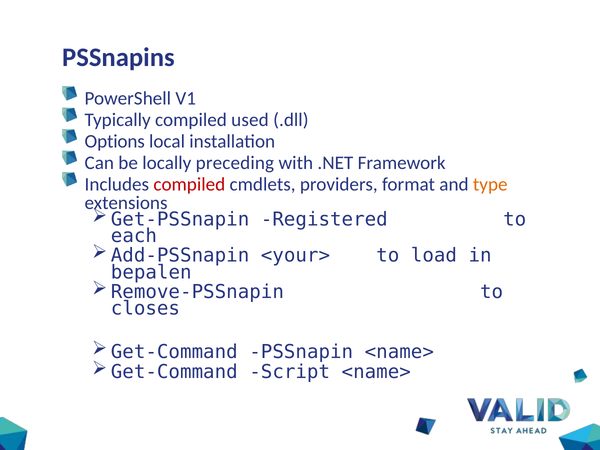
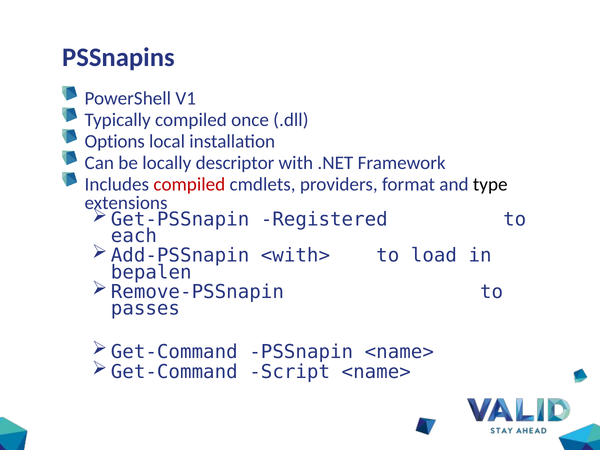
used: used -> once (250, 120)
preceding: preceding -> descriptor (235, 163)
type colour: orange -> black (490, 185)
<your>: <your> -> <with> (295, 256)
closes: closes -> passes (145, 309)
